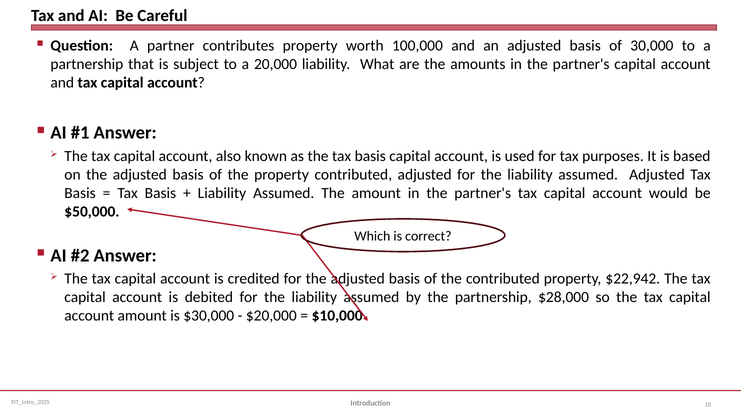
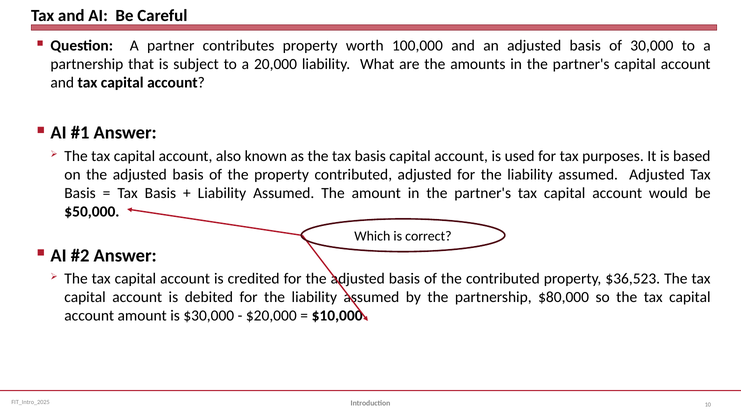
$22,942: $22,942 -> $36,523 (633, 279)
$28,000: $28,000 -> $80,000 (564, 297)
